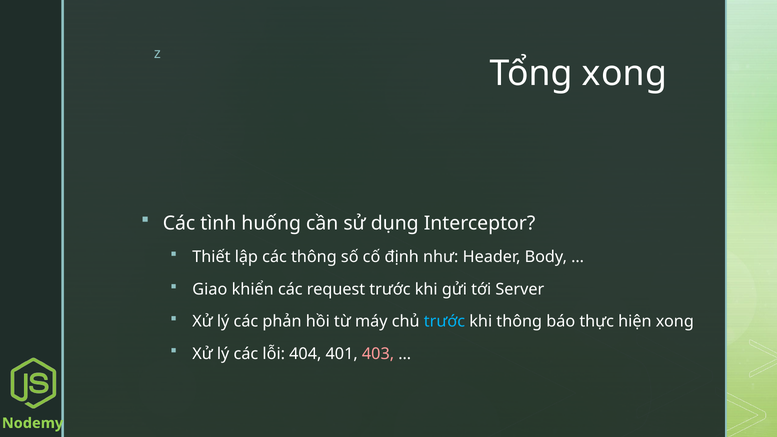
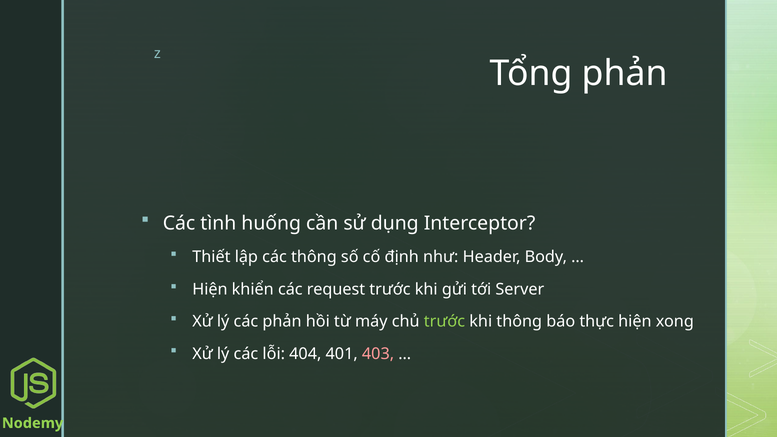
Tổng xong: xong -> phản (625, 73)
Giao: Giao -> Hiện (210, 289)
trước colour: light blue -> light green (444, 322)
